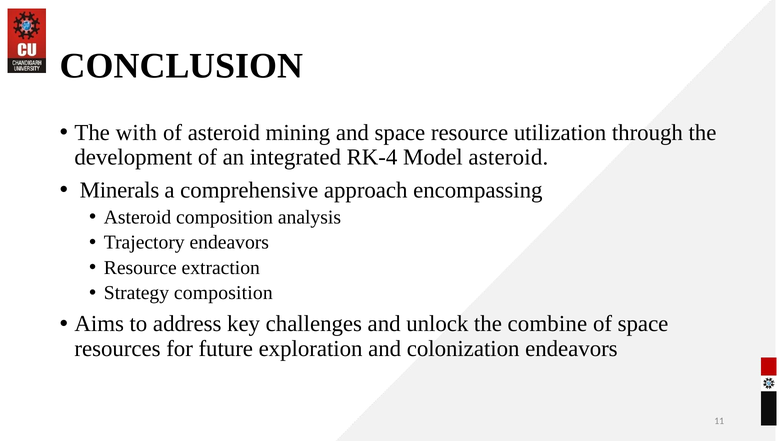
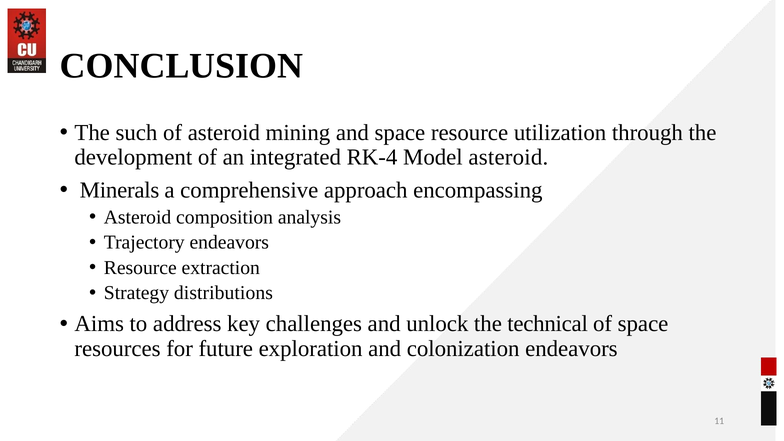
with: with -> such (136, 133)
Strategy composition: composition -> distributions (223, 293)
combine: combine -> technical (548, 324)
